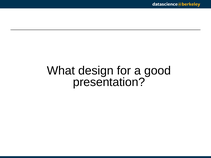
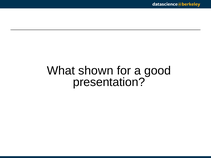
design: design -> shown (96, 71)
